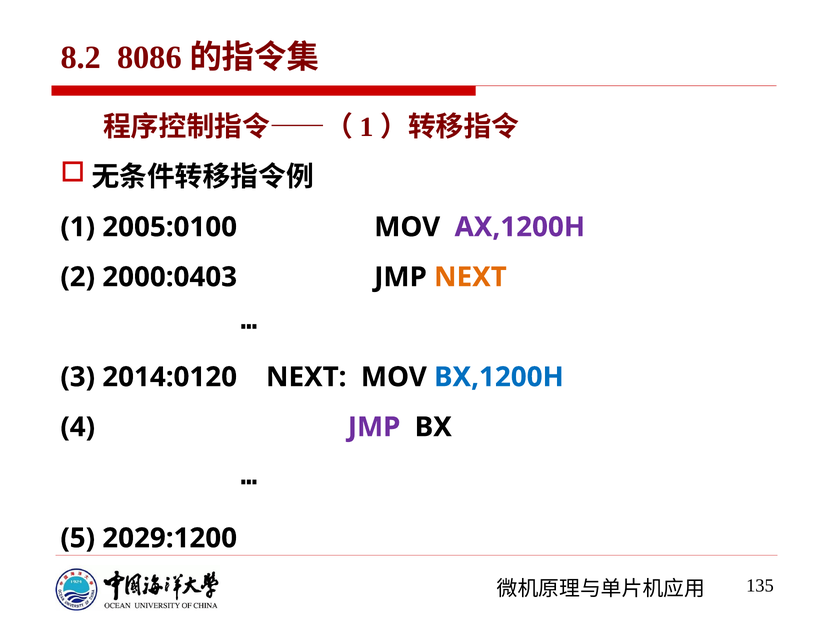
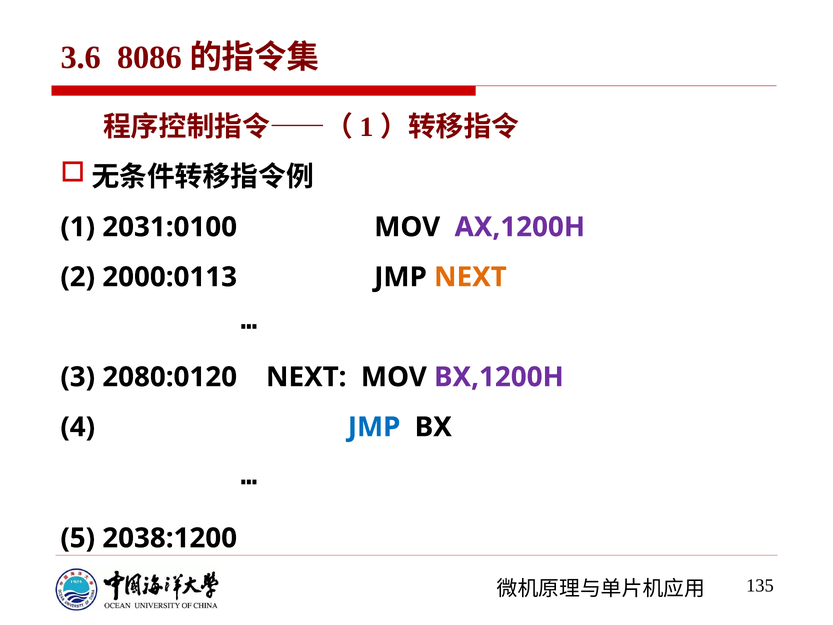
8.2: 8.2 -> 3.6 (81, 58)
2005:0100: 2005:0100 -> 2031:0100 (170, 227)
2000:0403: 2000:0403 -> 2000:0113 (170, 277)
2014:0120: 2014:0120 -> 2080:0120 (170, 377)
BX,1200H colour: blue -> purple (499, 377)
JMP colour: purple -> blue (374, 427)
2029:1200: 2029:1200 -> 2038:1200 (170, 538)
